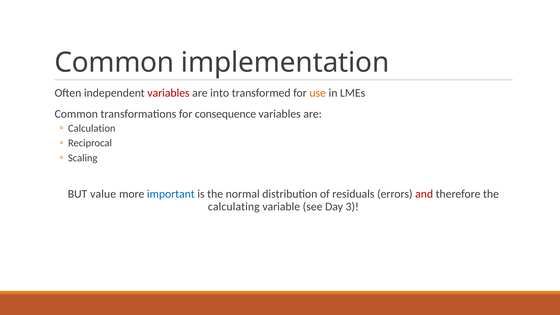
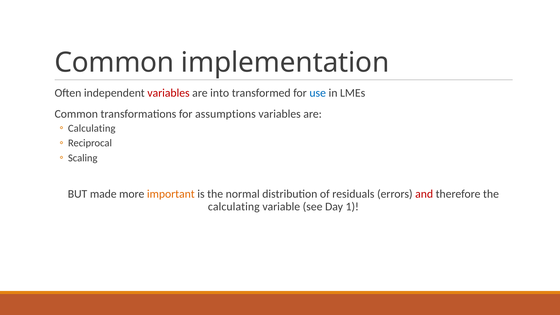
use colour: orange -> blue (318, 93)
consequence: consequence -> assumptions (225, 114)
Calculation: Calculation -> Calculating (92, 128)
value: value -> made (103, 194)
important colour: blue -> orange (171, 194)
3: 3 -> 1 (352, 207)
